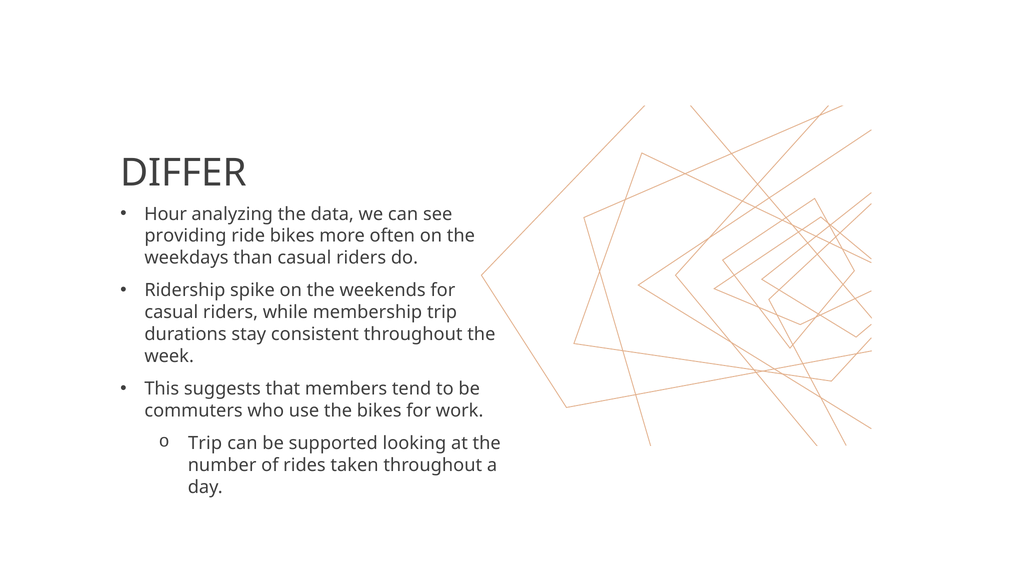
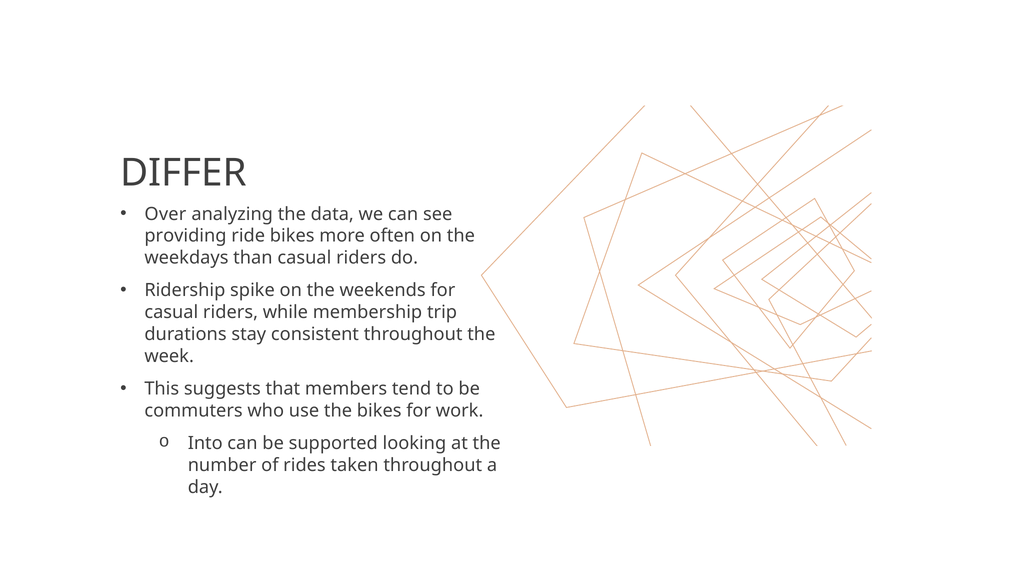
Hour: Hour -> Over (165, 214)
Trip: Trip -> Into (205, 443)
